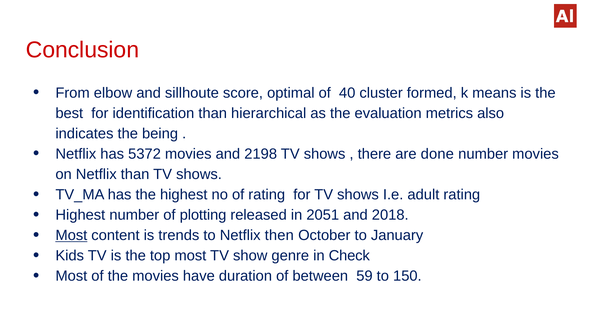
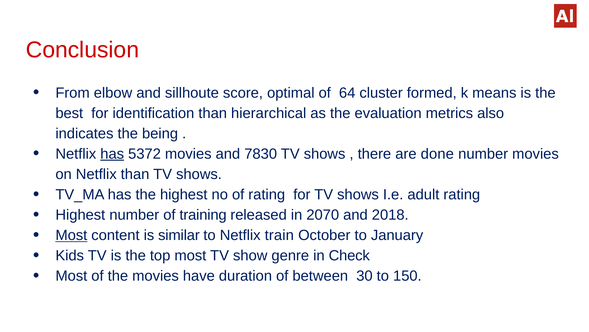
40: 40 -> 64 (347, 93)
has underline: none -> present (112, 154)
2198: 2198 -> 7830 (261, 154)
plotting: plotting -> training (203, 215)
2051: 2051 -> 2070 (323, 215)
trends: trends -> similar (179, 235)
then: then -> train (279, 235)
59: 59 -> 30 (364, 275)
